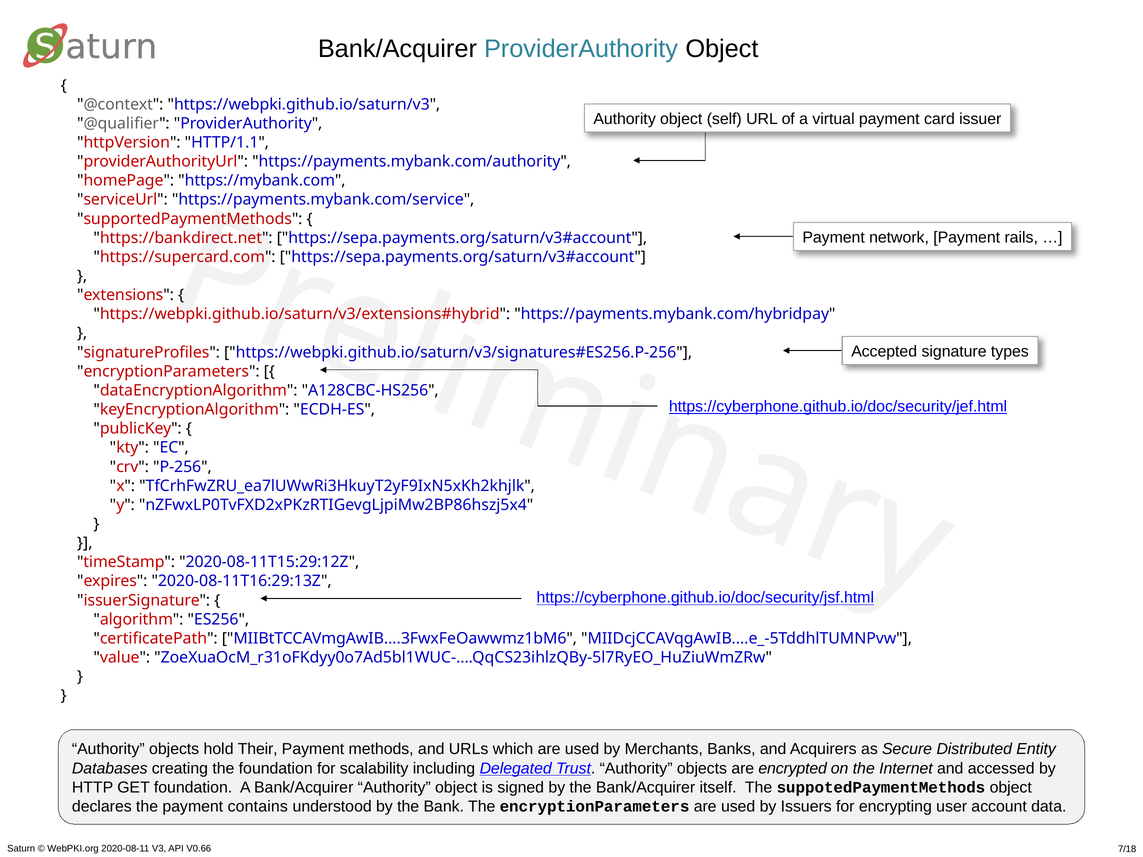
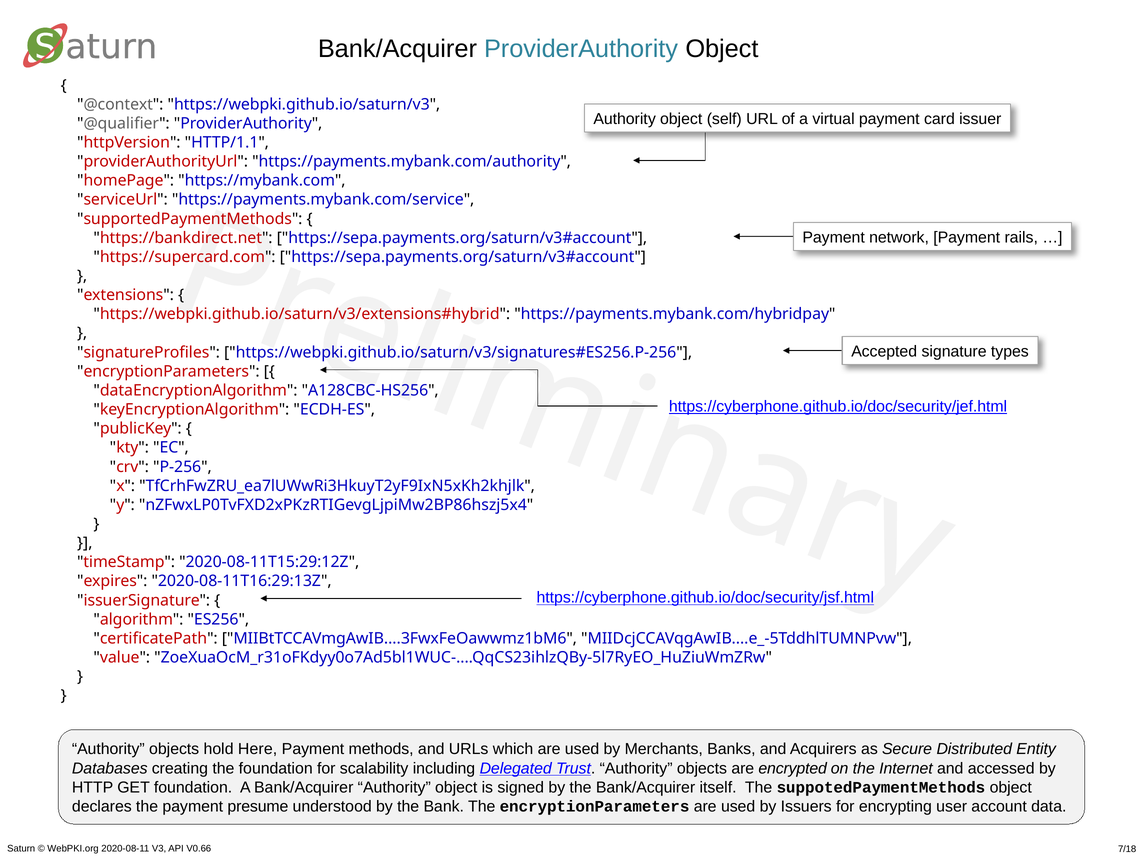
Their: Their -> Here (258, 749)
contains: contains -> presume (258, 807)
